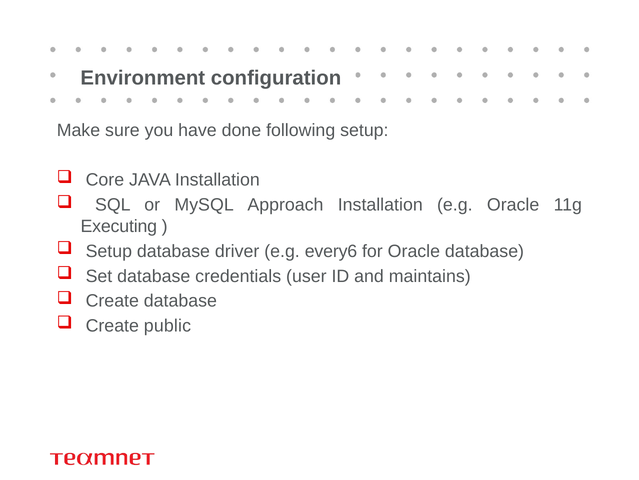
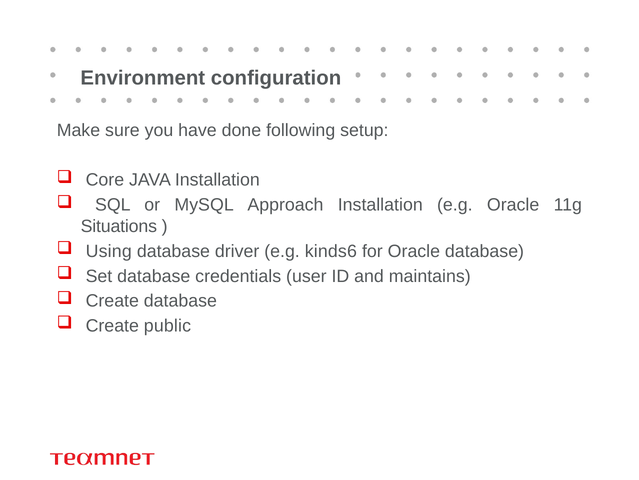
Executing: Executing -> Situations (119, 226)
Setup: Setup -> Using (109, 251)
every6: every6 -> kinds6 (331, 251)
